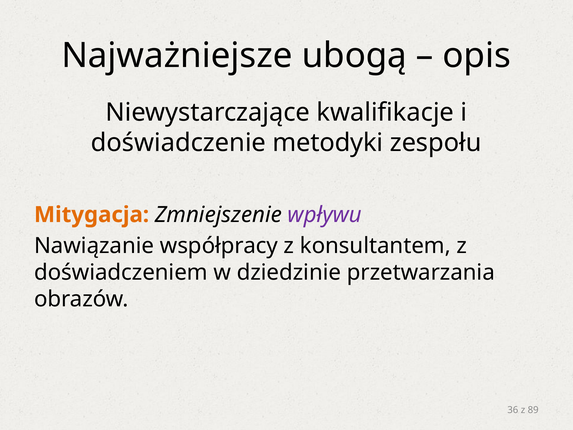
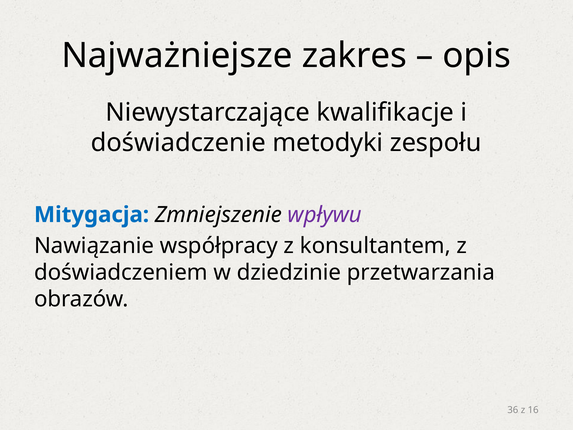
ubogą: ubogą -> zakres (354, 55)
Mitygacja colour: orange -> blue (92, 215)
89: 89 -> 16 (533, 410)
